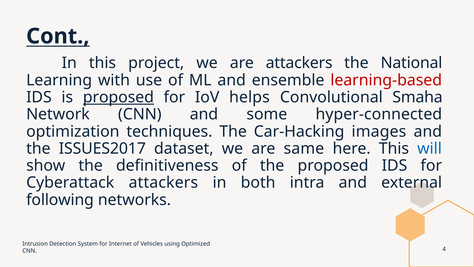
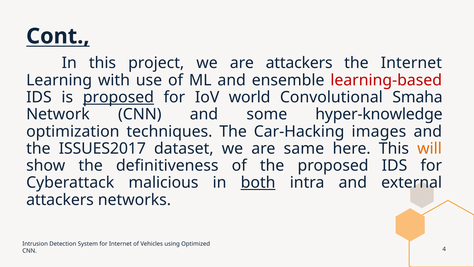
the National: National -> Internet (411, 63)
helps: helps -> world (250, 97)
hyper-connected: hyper-connected -> hyper-knowledge (379, 114)
will colour: blue -> orange (430, 148)
Cyberattack attackers: attackers -> malicious (163, 182)
both underline: none -> present (258, 182)
following: following -> attackers (60, 200)
